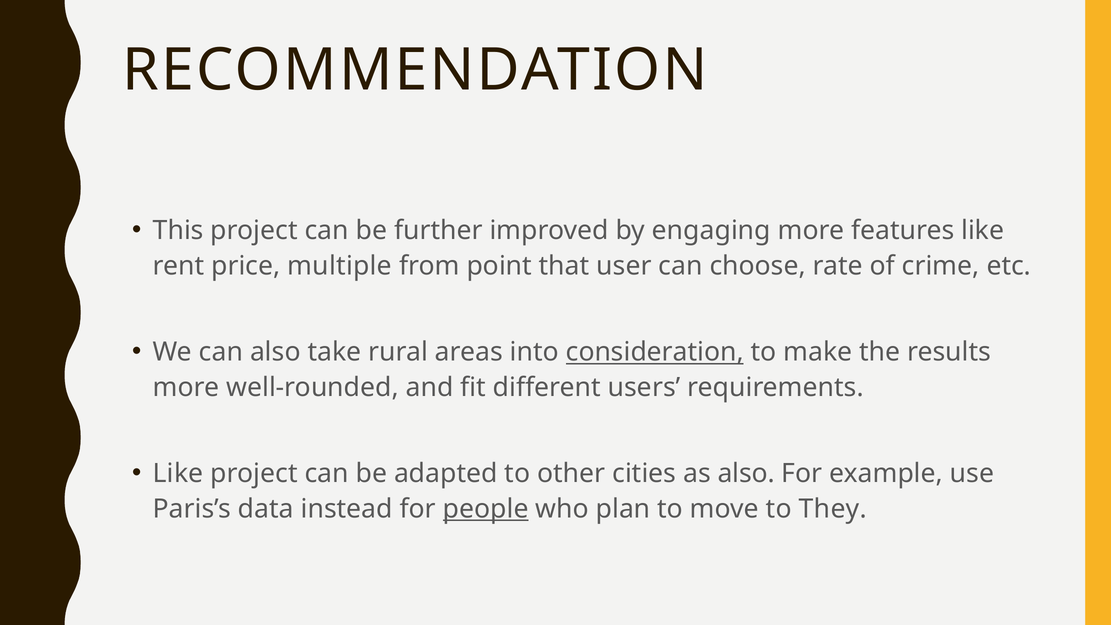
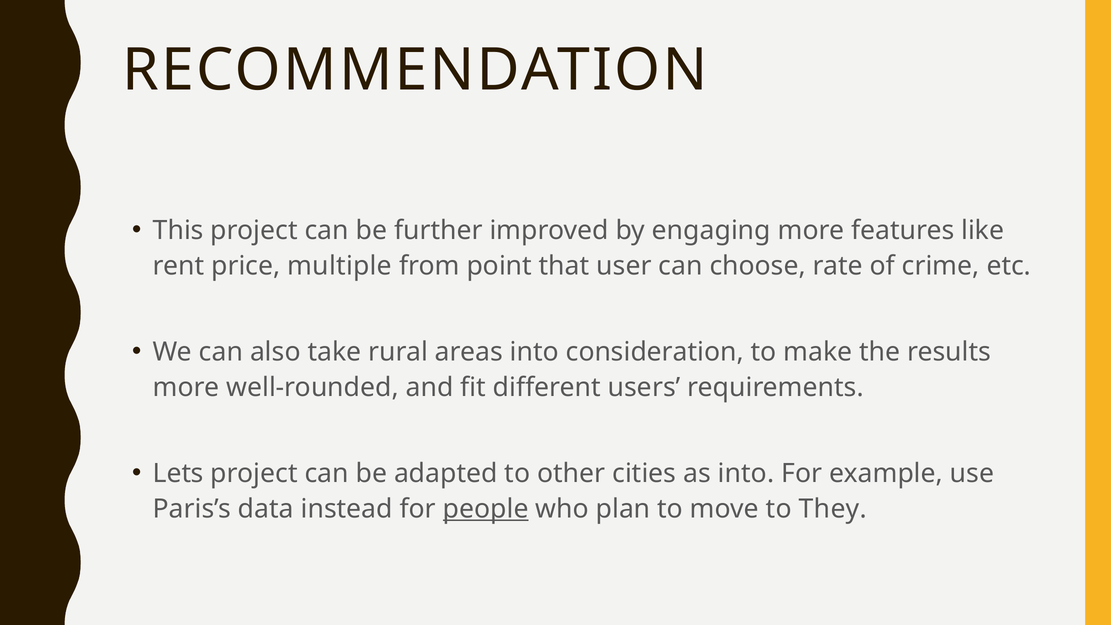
consideration underline: present -> none (655, 352)
Like: Like -> Lets (178, 474)
as also: also -> into (746, 474)
